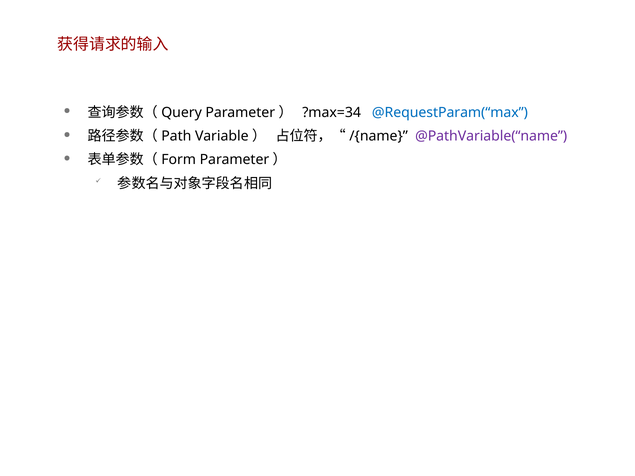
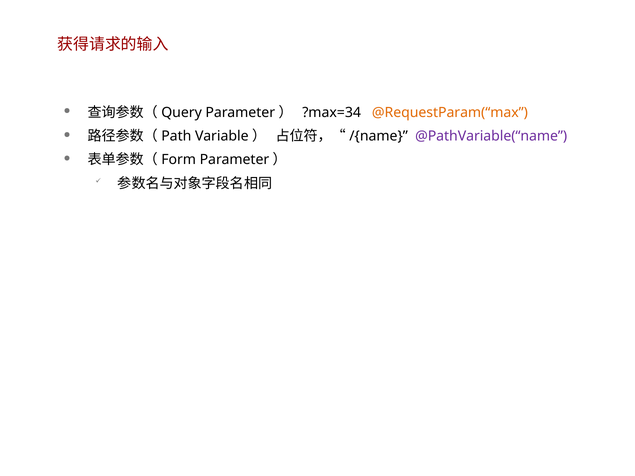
@RequestParam(“max colour: blue -> orange (450, 112)
